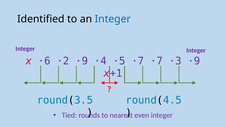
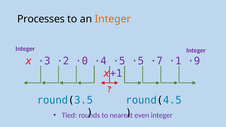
Identified: Identified -> Processes (41, 19)
Integer colour: blue -> orange (113, 19)
·6: ·6 -> ·3 (44, 61)
·2 ·9: ·9 -> ·0 (82, 61)
·5 ·7: ·7 -> ·5 (138, 61)
·3: ·3 -> ·1 (175, 61)
